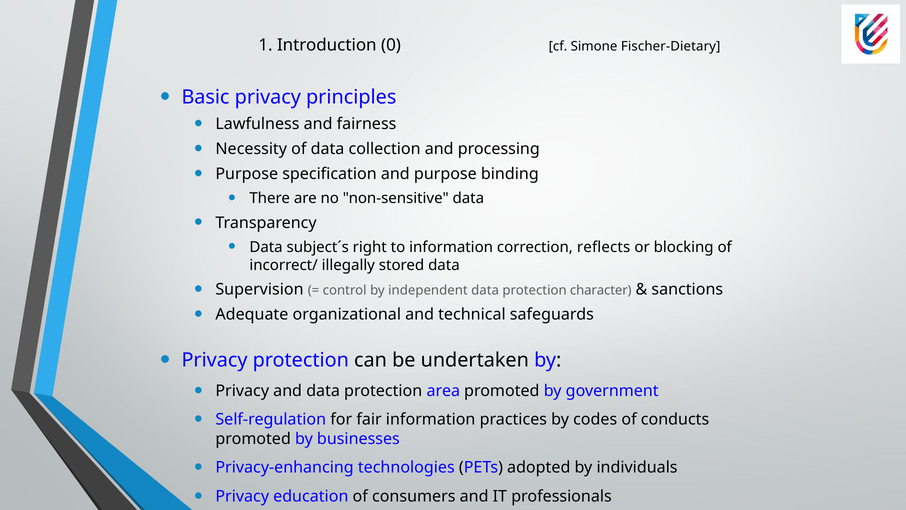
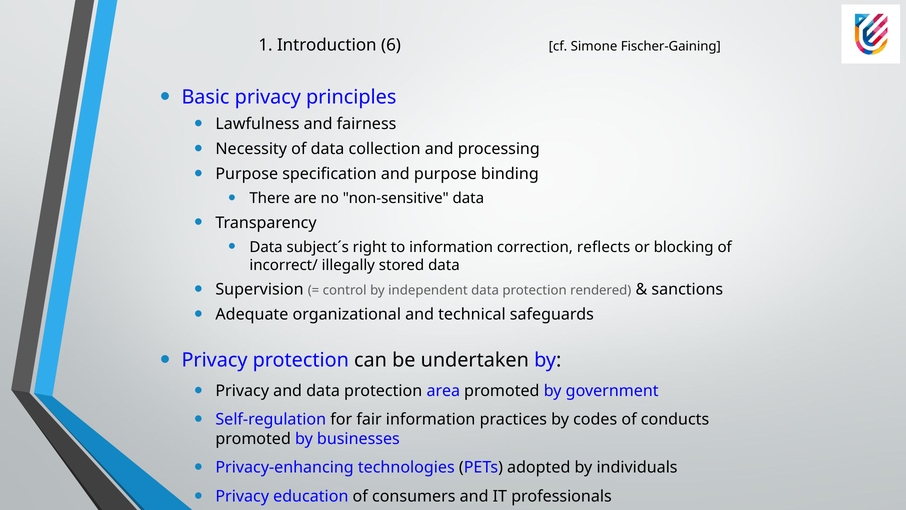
0: 0 -> 6 (391, 45)
Fischer-Dietary: Fischer-Dietary -> Fischer-Gaining (671, 46)
character: character -> rendered (601, 290)
